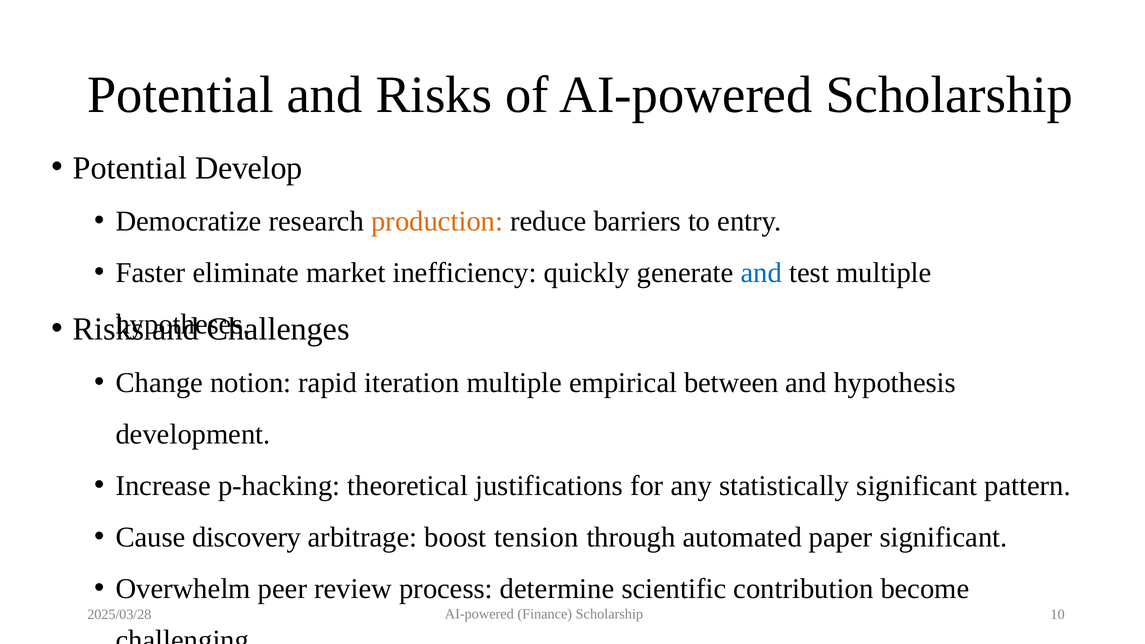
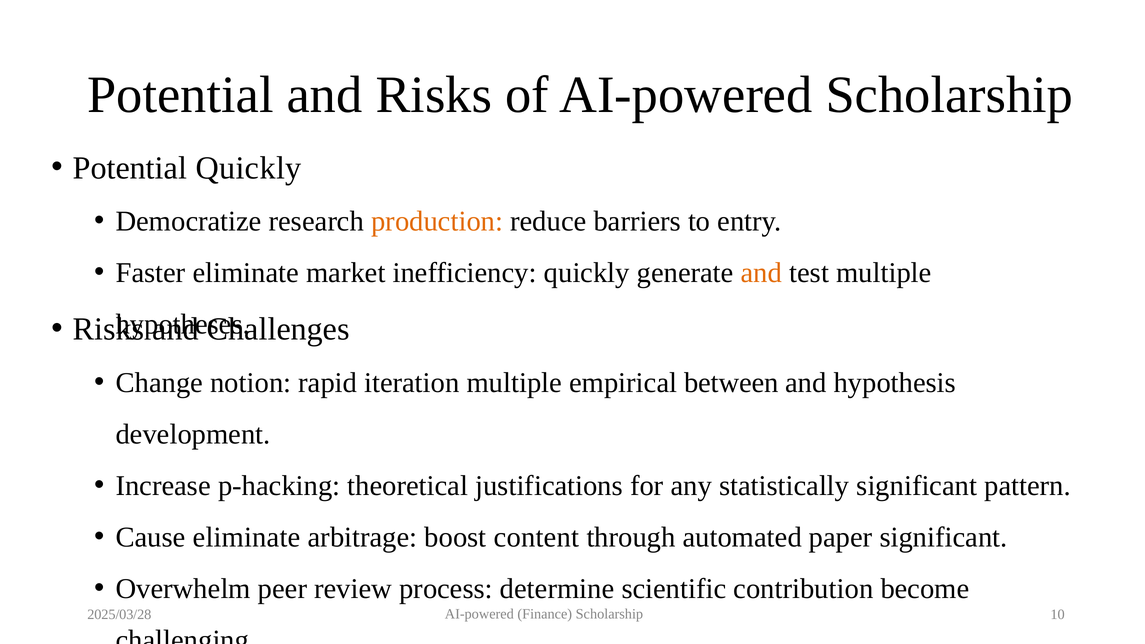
Potential Develop: Develop -> Quickly (249, 168)
and colour: blue -> orange (761, 273)
Cause discovery: discovery -> eliminate (247, 537)
tension: tension -> content (536, 537)
